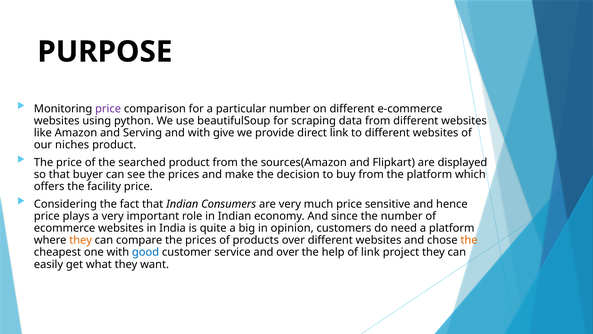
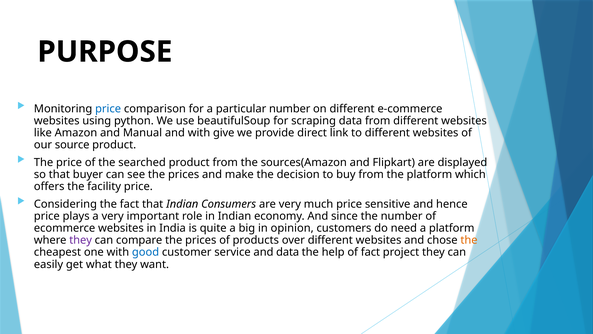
price colour: purple -> blue (108, 109)
Serving: Serving -> Manual (142, 133)
niches: niches -> source (72, 145)
they colour: orange -> purple (81, 240)
and over: over -> data (288, 252)
of link: link -> fact (370, 252)
